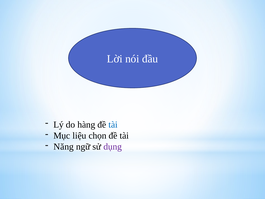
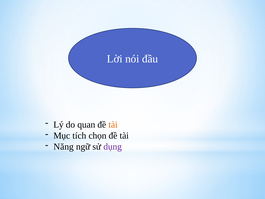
hàng: hàng -> quan (86, 124)
tài colour: blue -> orange (113, 124)
liệu: liệu -> tích (79, 136)
